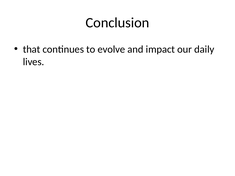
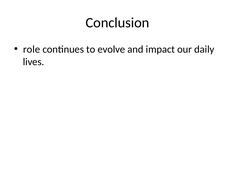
that: that -> role (32, 49)
